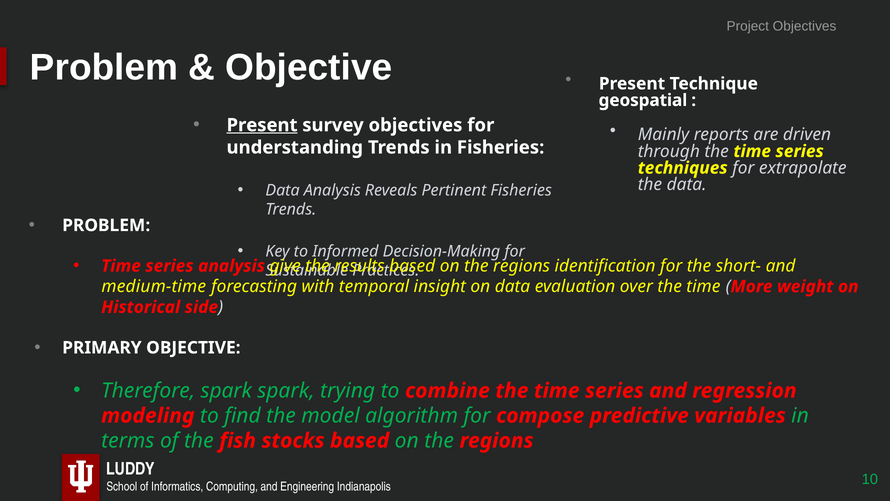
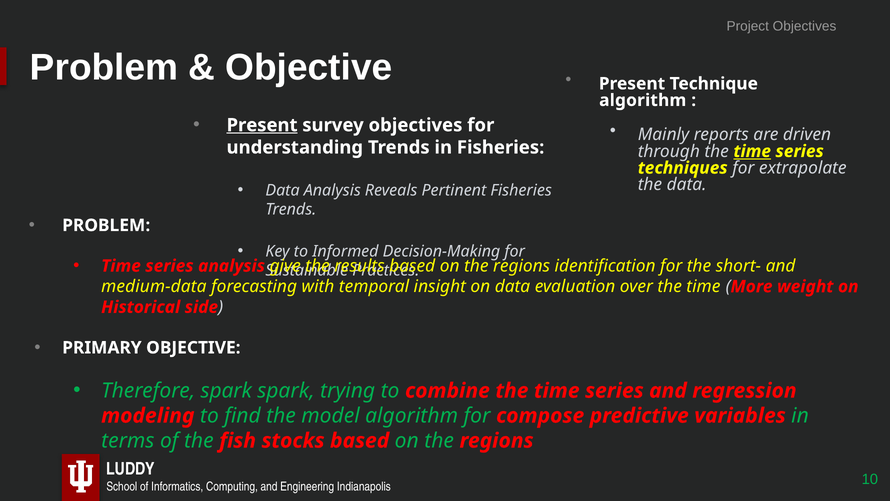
geospatial: geospatial -> algorithm (643, 100)
time underline: none -> present (752, 151)
medium-time: medium-time -> medium-data (154, 286)
